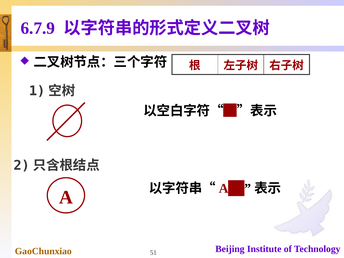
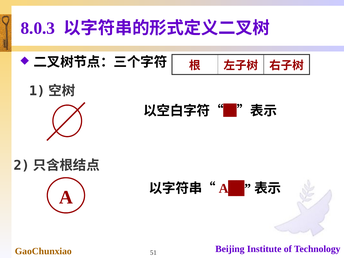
6.7.9: 6.7.9 -> 8.0.3 (38, 28)
